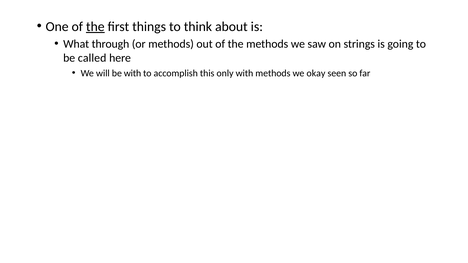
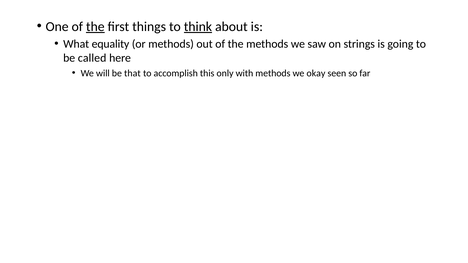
think underline: none -> present (198, 27)
through: through -> equality (110, 44)
be with: with -> that (132, 73)
